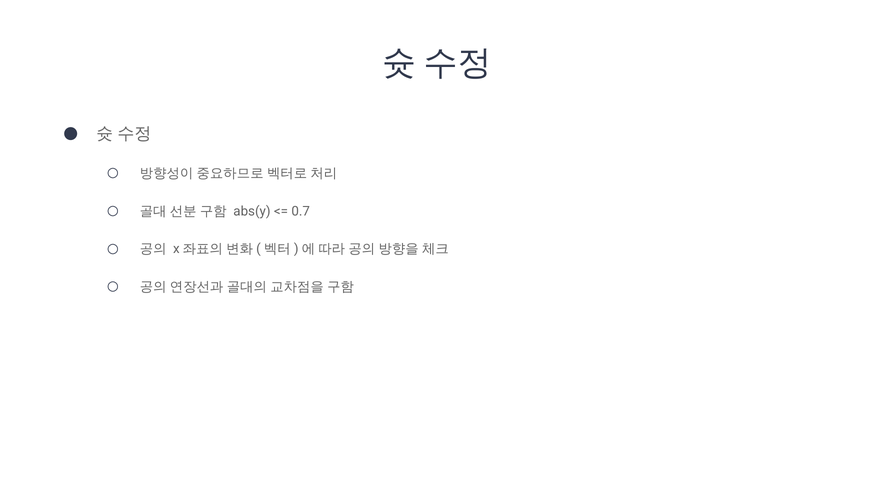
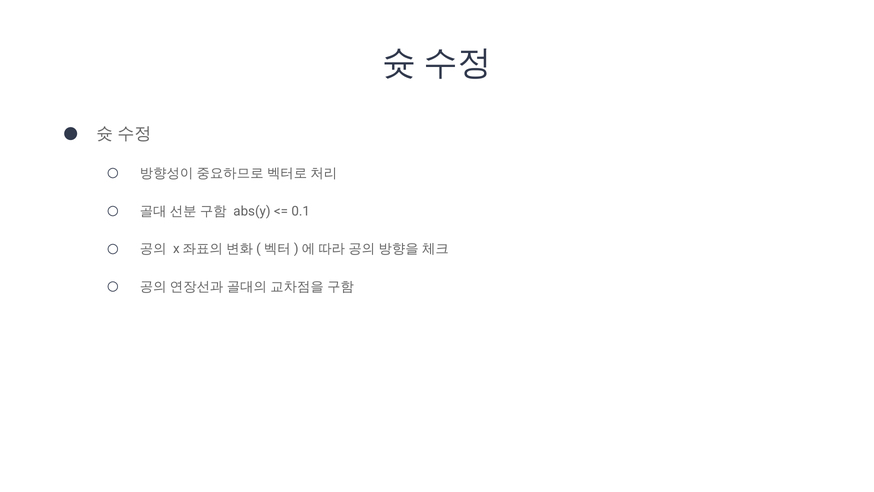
0.7: 0.7 -> 0.1 (301, 211)
